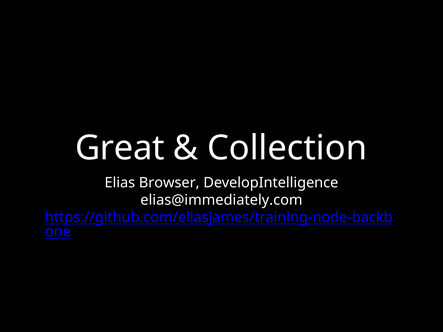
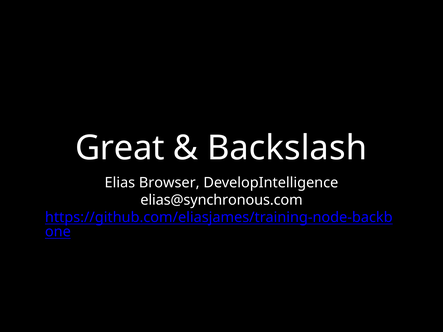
Collection: Collection -> Backslash (287, 148)
elias@immediately.com: elias@immediately.com -> elias@synchronous.com (222, 200)
